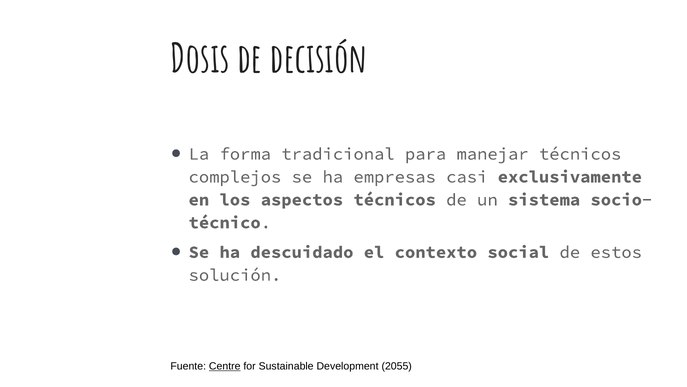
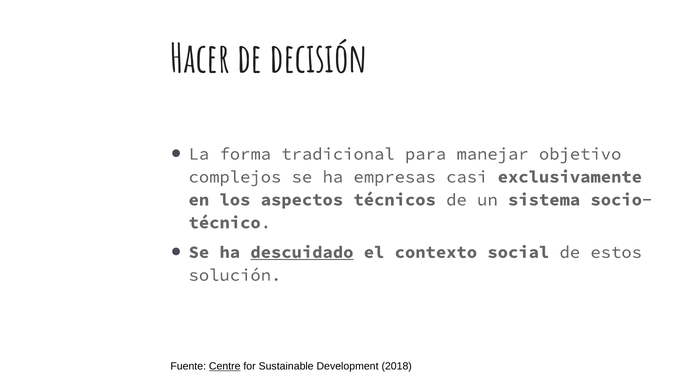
Dosis: Dosis -> Hacer (200, 59)
manejar técnicos: técnicos -> objetivo (580, 154)
descuidado underline: none -> present (302, 252)
2055: 2055 -> 2018 (397, 366)
